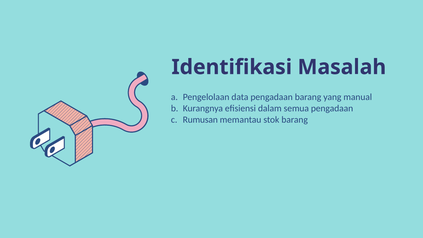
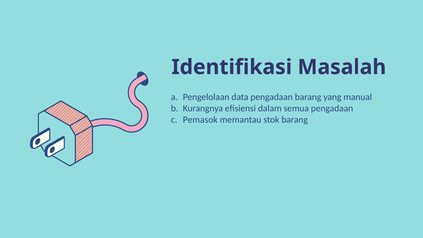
Rumusan: Rumusan -> Pemasok (200, 120)
